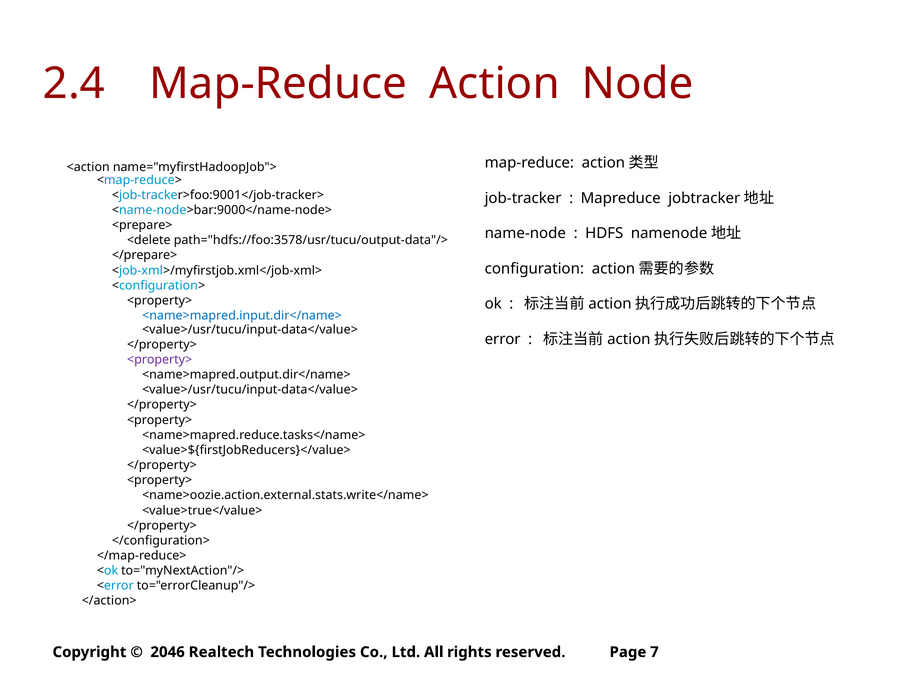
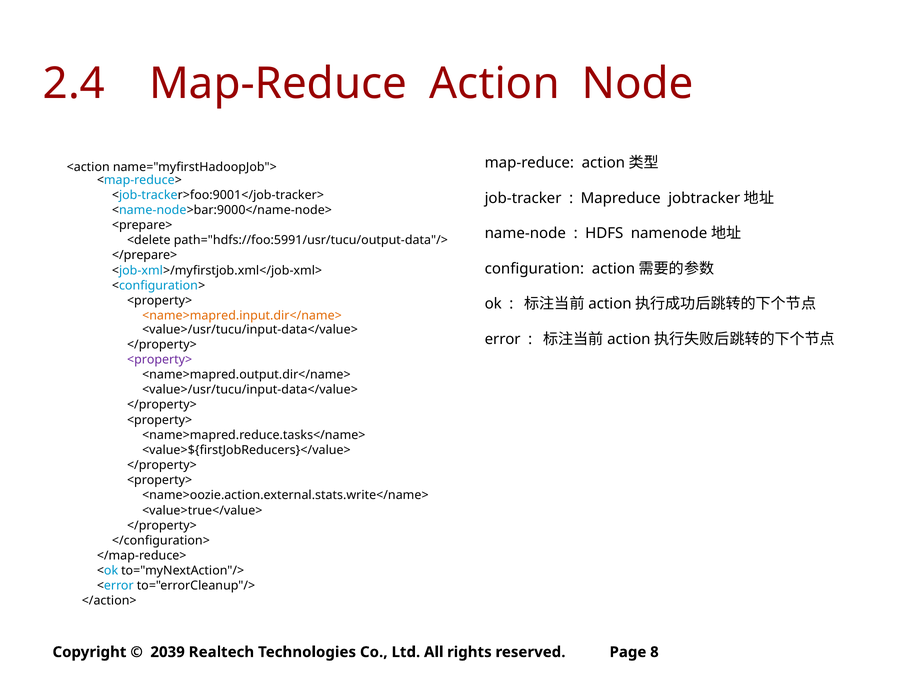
path="hdfs://foo:3578/usr/tucu/output-data"/>: path="hdfs://foo:3578/usr/tucu/output-data"/> -> path="hdfs://foo:5991/usr/tucu/output-data"/> (311, 240)
<name>mapred.input.dir</name> colour: blue -> orange (242, 316)
2046: 2046 -> 2039 (168, 652)
7: 7 -> 8 (654, 652)
